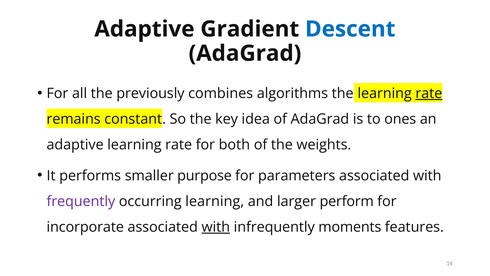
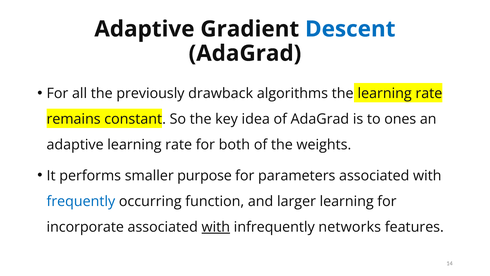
combines: combines -> drawback (221, 93)
rate underline: present -> none (429, 93)
frequently colour: purple -> blue (81, 201)
occurring learning: learning -> function (215, 201)
larger perform: perform -> learning (347, 201)
moments: moments -> networks (350, 227)
